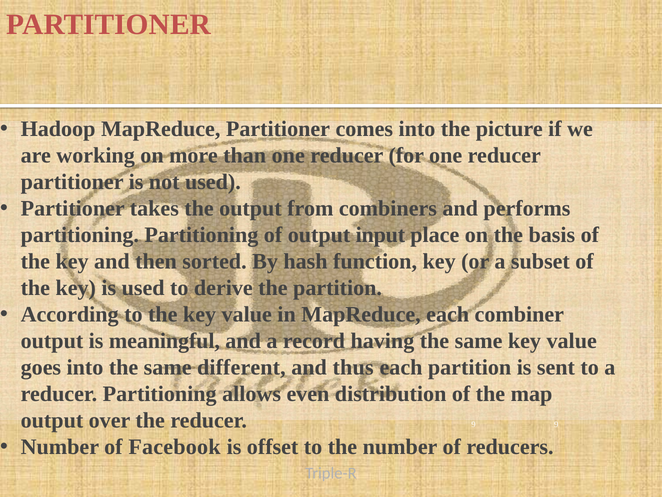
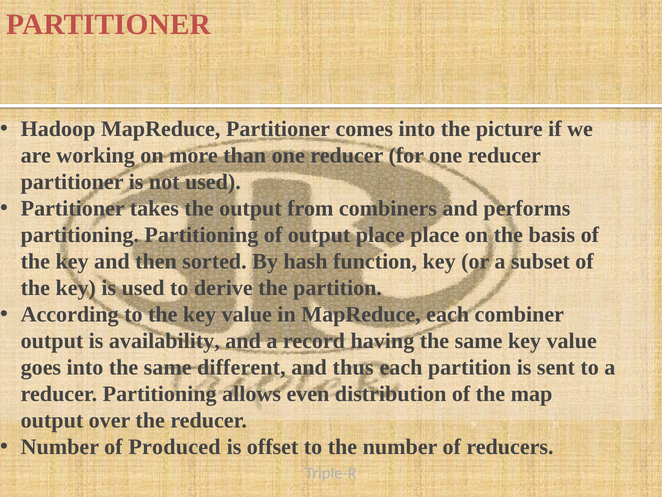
output input: input -> place (380, 235)
meaningful: meaningful -> availability (164, 341)
Facebook: Facebook -> Produced (175, 447)
